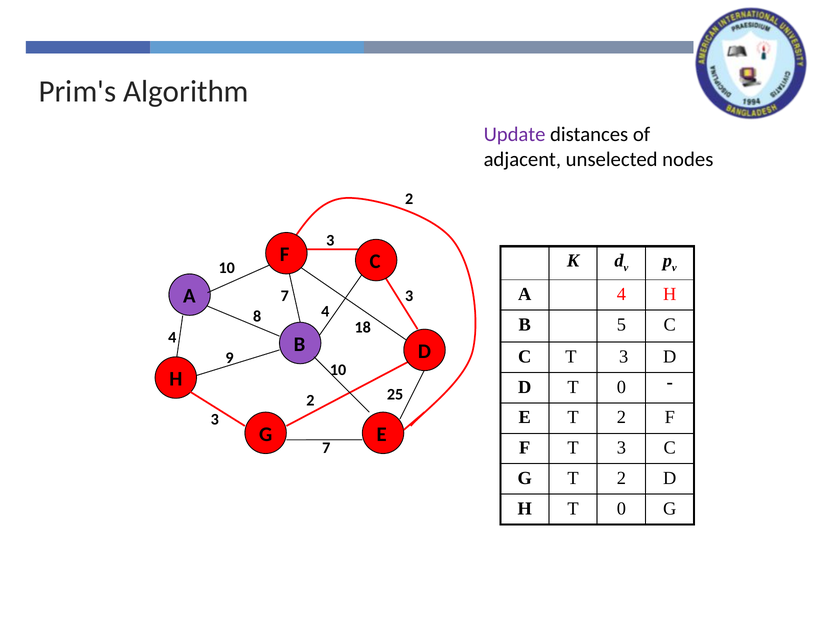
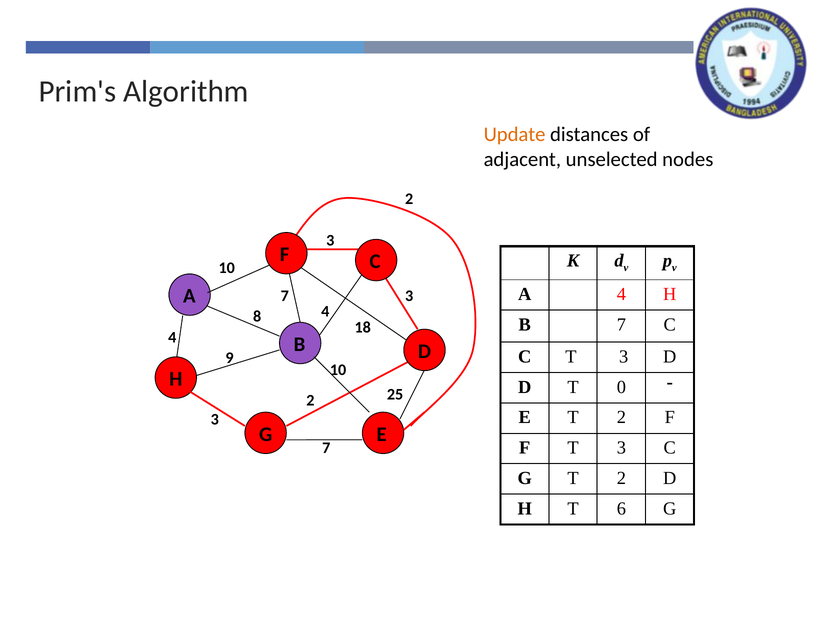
Update colour: purple -> orange (515, 134)
B 5: 5 -> 7 (621, 325)
H T 0: 0 -> 6 (621, 508)
